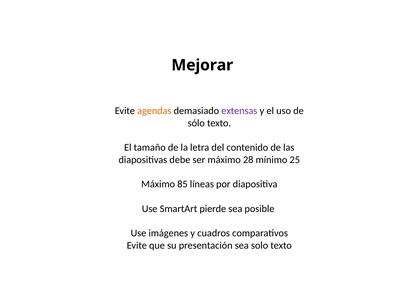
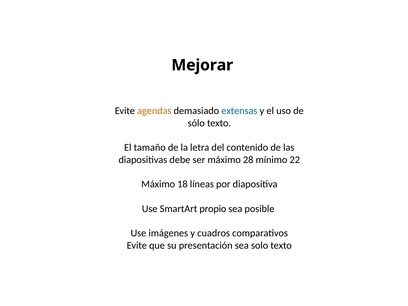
extensas colour: purple -> blue (239, 111)
25: 25 -> 22 (295, 160)
85: 85 -> 18 (182, 184)
pierde: pierde -> propio (213, 209)
